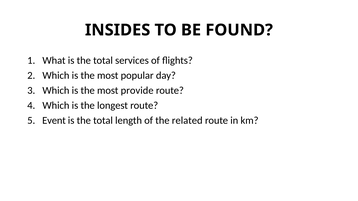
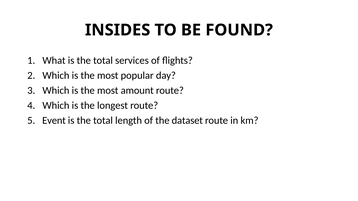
provide: provide -> amount (137, 91)
related: related -> dataset (187, 121)
